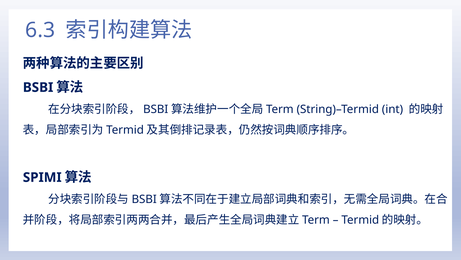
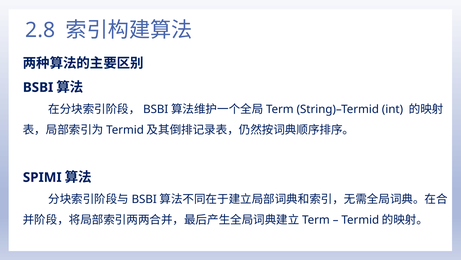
6.3: 6.3 -> 2.8 (40, 30)
